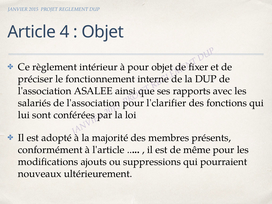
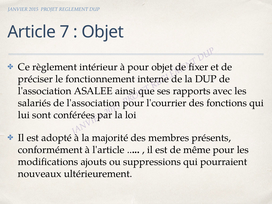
4: 4 -> 7 (65, 32)
l'clarifier: l'clarifier -> l'courrier (166, 103)
